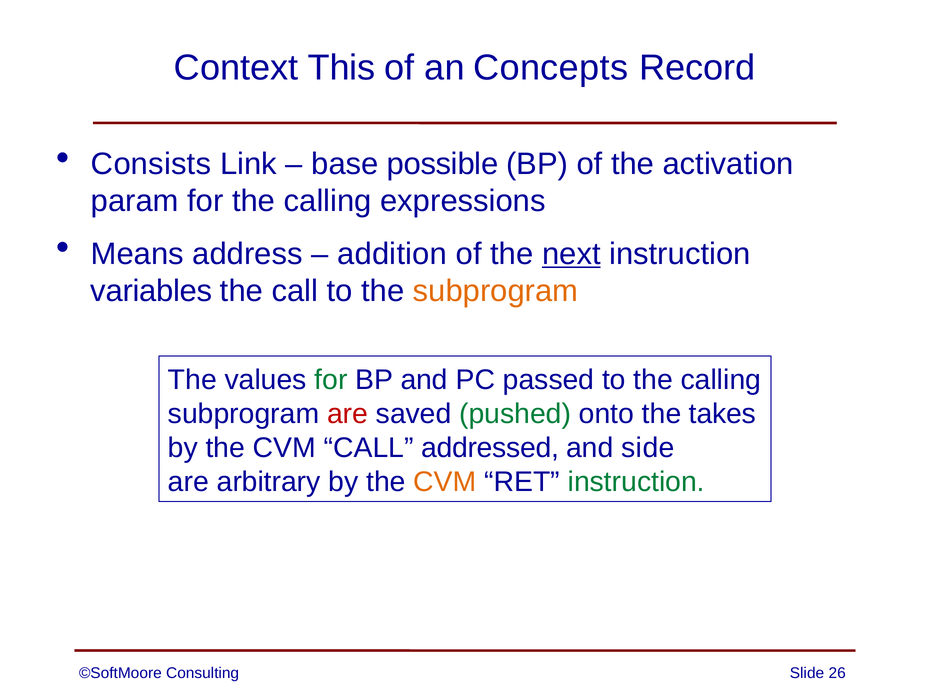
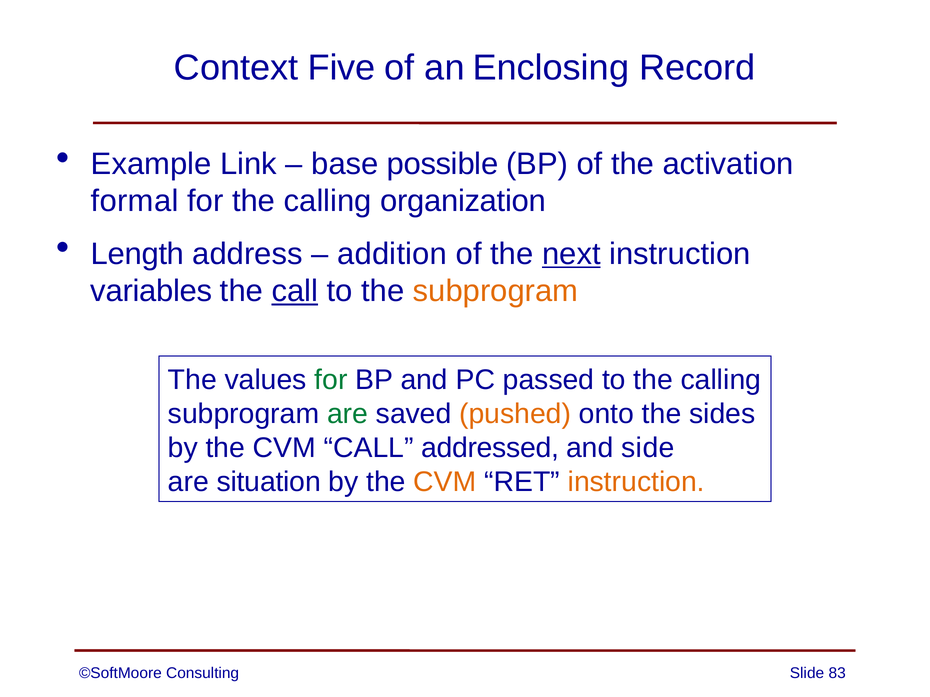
This: This -> Five (342, 68)
Concepts: Concepts -> Enclosing (551, 68)
Consists: Consists -> Example (151, 164)
param: param -> formal (135, 201)
expressions: expressions -> organization (463, 201)
Means: Means -> Length (138, 254)
call underline: none -> present (295, 291)
are colour: red -> green (348, 414)
pushed colour: green -> orange (515, 414)
takes: takes -> sides (722, 414)
arbitrary: arbitrary -> situation (269, 482)
instruction colour: green -> orange (636, 482)
26: 26 -> 83 (837, 674)
